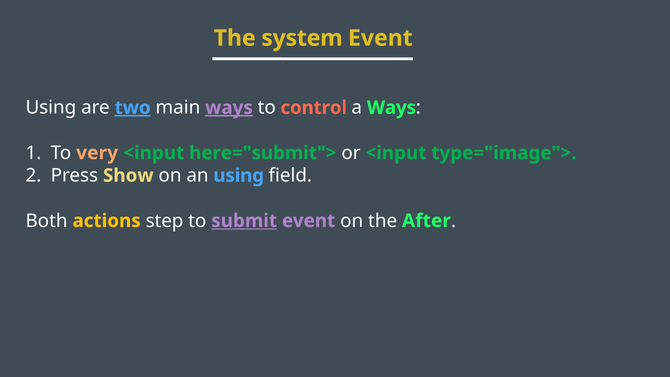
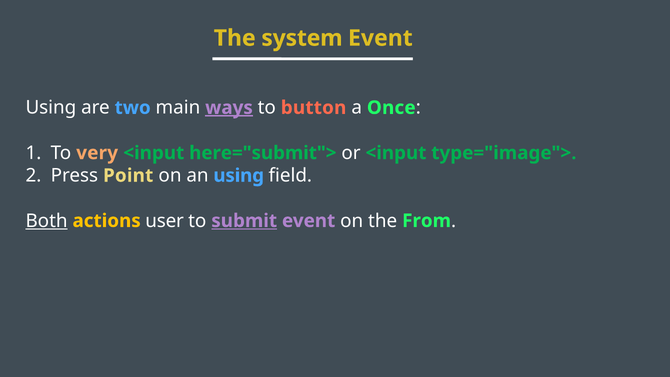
two underline: present -> none (133, 108)
control: control -> button (314, 108)
a Ways: Ways -> Once (391, 108)
Show: Show -> Point (128, 176)
Both underline: none -> present (47, 221)
step: step -> user (165, 221)
After: After -> From (427, 221)
